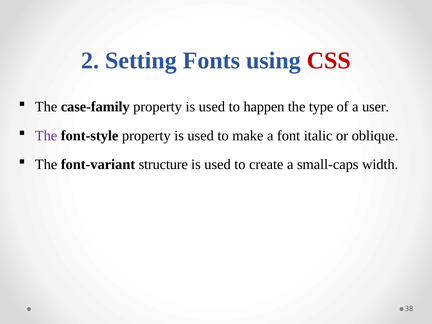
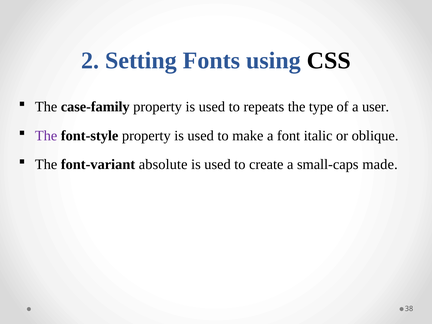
CSS colour: red -> black (329, 61)
happen: happen -> repeats (264, 107)
structure: structure -> absolute (163, 164)
width: width -> made (380, 164)
